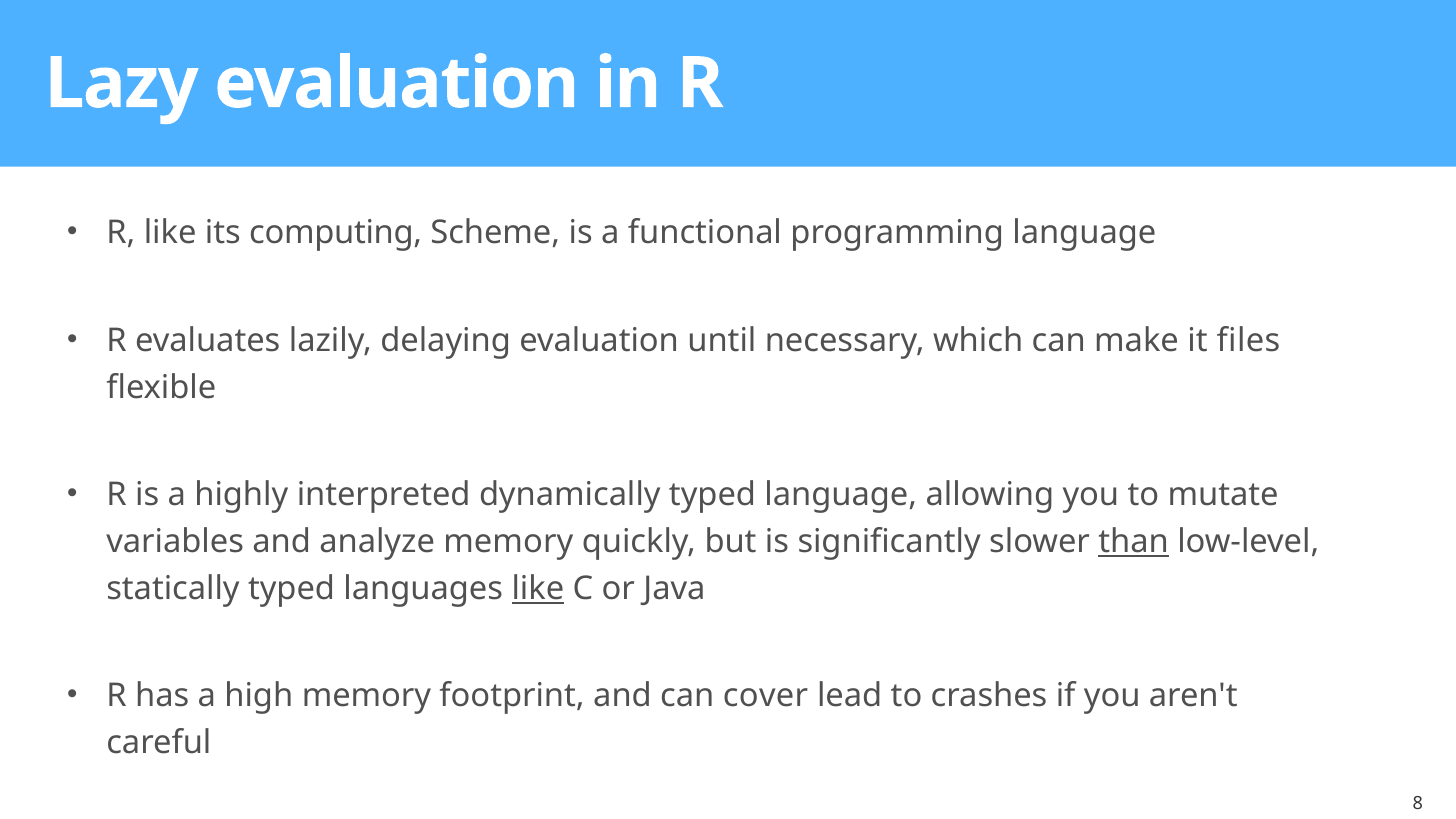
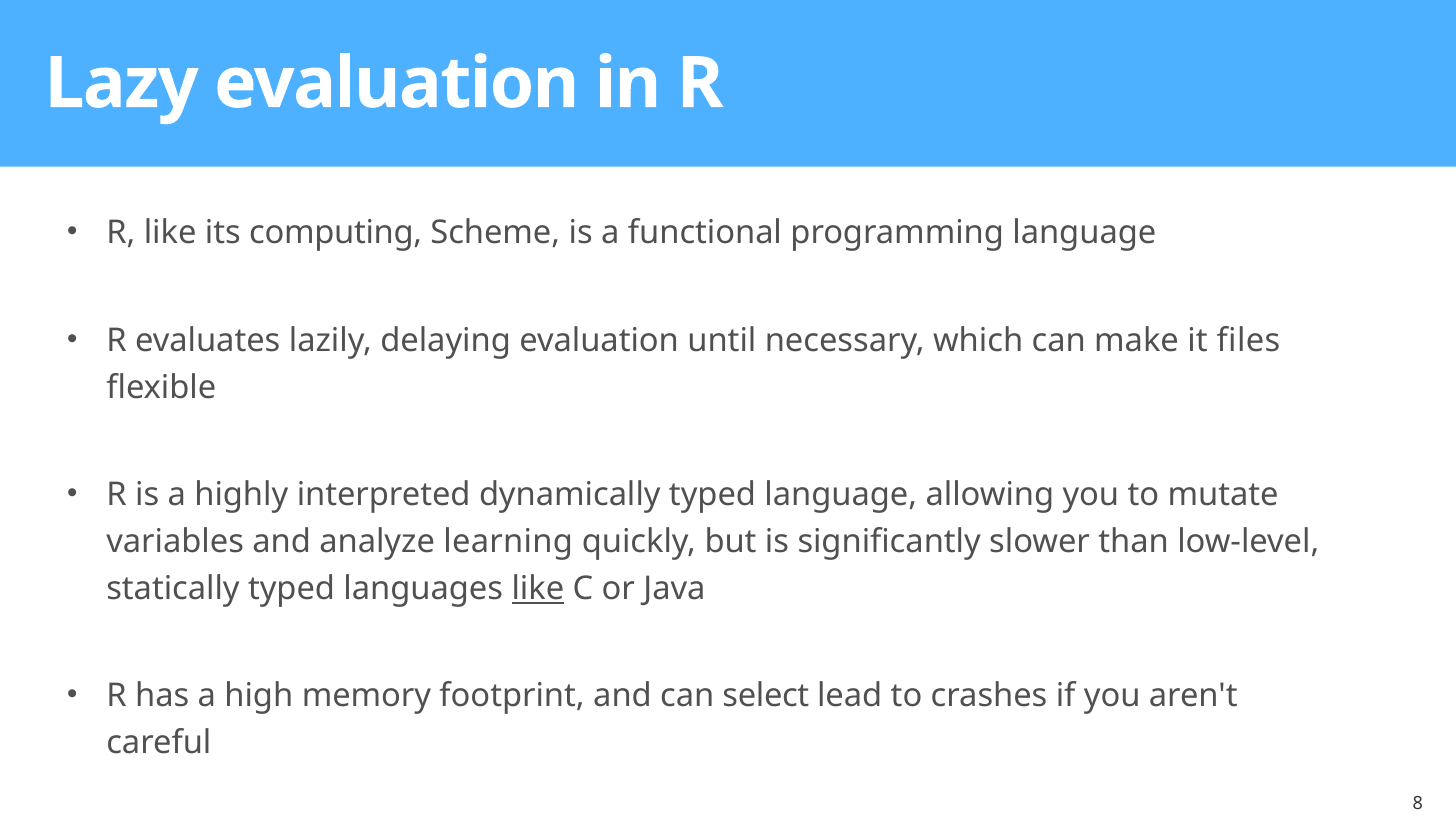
analyze memory: memory -> learning (508, 542)
than underline: present -> none (1134, 542)
cover: cover -> select (766, 696)
